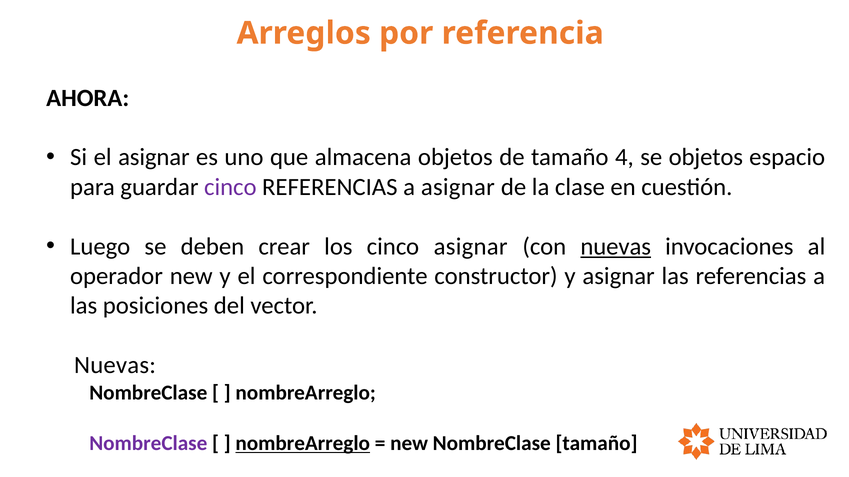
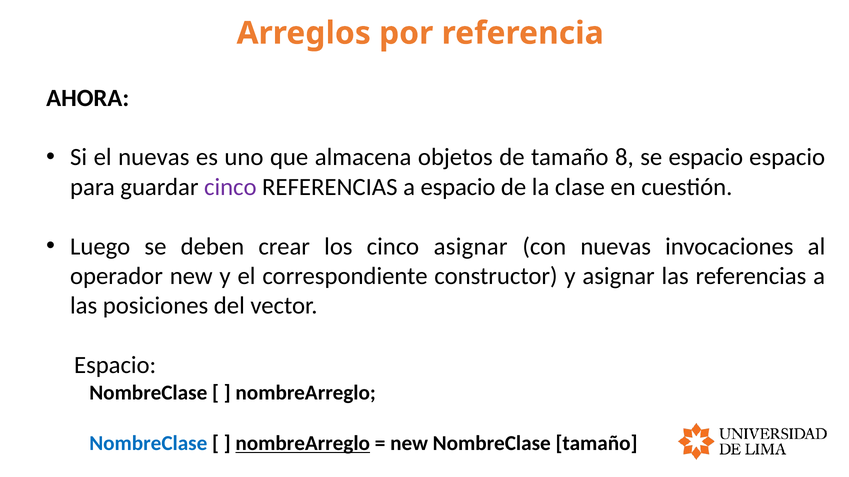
el asignar: asignar -> nuevas (154, 157)
4: 4 -> 8 (624, 157)
se objetos: objetos -> espacio (706, 157)
a asignar: asignar -> espacio (458, 187)
nuevas underline: present -> none (616, 247)
Nuevas: Nuevas -> Espacio (115, 366)
NombreClase colour: purple -> blue (148, 444)
